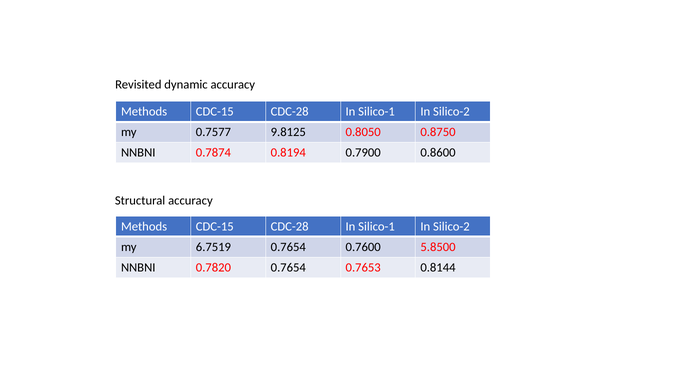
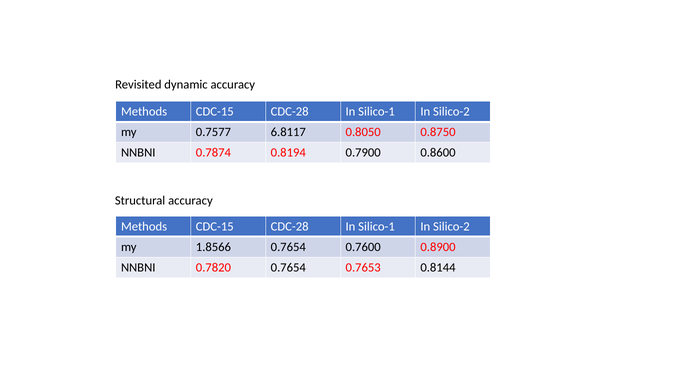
9.8125: 9.8125 -> 6.8117 (288, 132)
6.7519: 6.7519 -> 1.8566 (213, 247)
5.8500: 5.8500 -> 0.8900 (438, 247)
